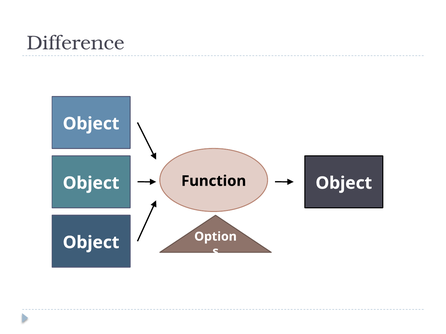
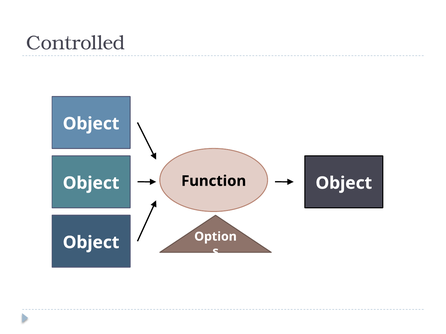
Difference: Difference -> Controlled (76, 43)
